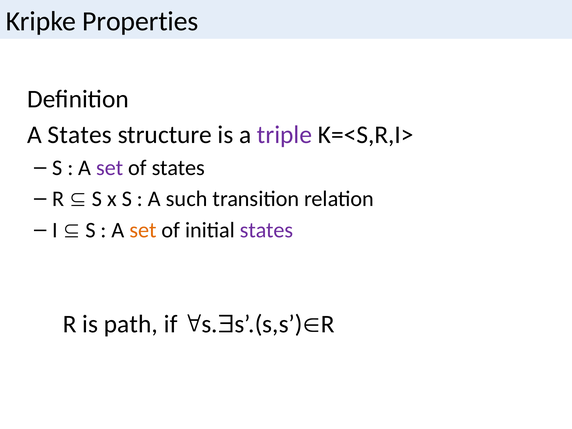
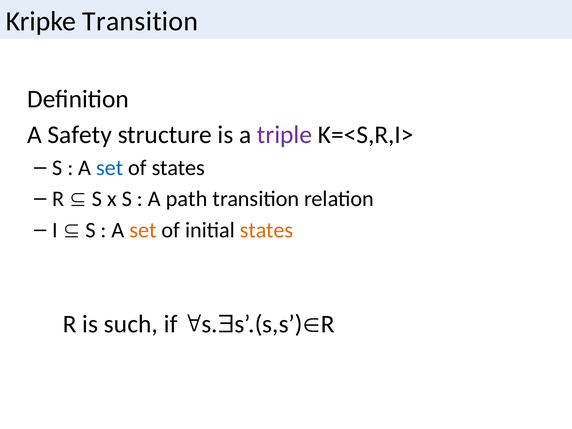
Kripke Properties: Properties -> Transition (140, 21)
A States: States -> Safety (80, 135)
set colour: purple -> blue (110, 168)
such: such -> path (187, 199)
states colour: purple -> orange (267, 230)
path: path -> such (131, 324)
